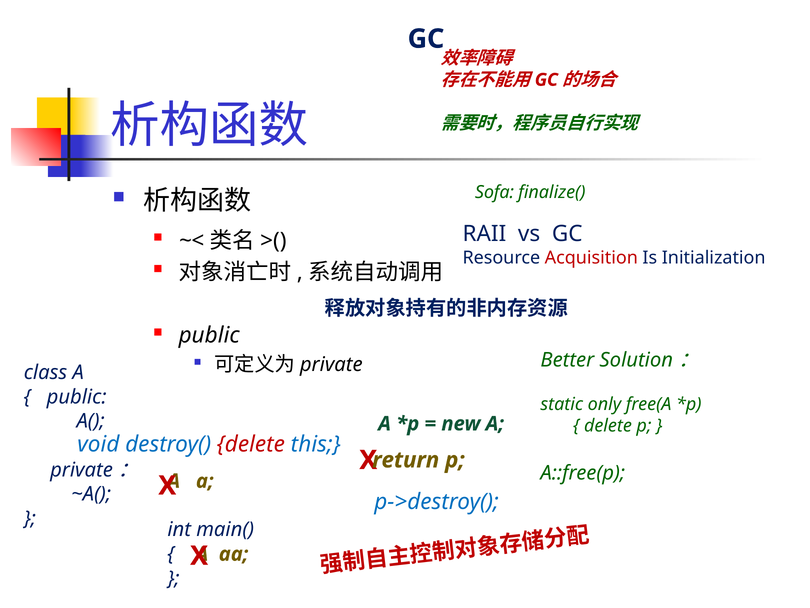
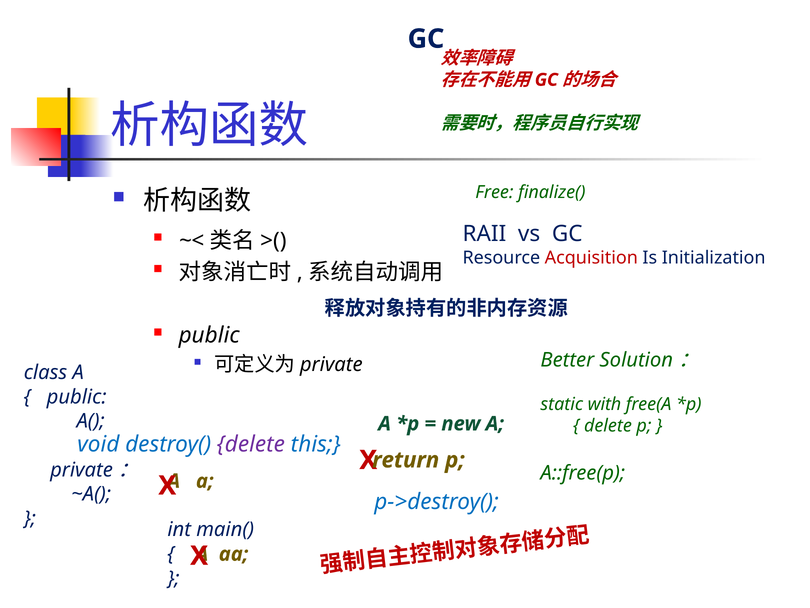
Sofa: Sofa -> Free (494, 192)
only: only -> with (604, 404)
delete colour: red -> purple (251, 444)
